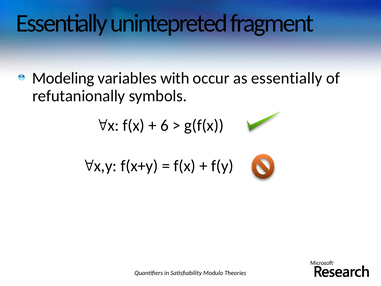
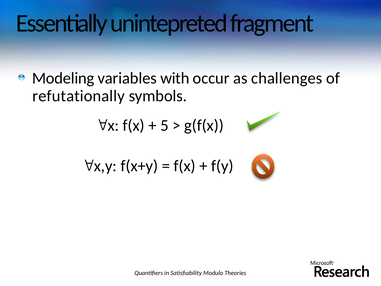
as essentially: essentially -> challenges (287, 78)
refutanionally: refutanionally -> refutationally (79, 96)
6: 6 -> 5 (164, 125)
